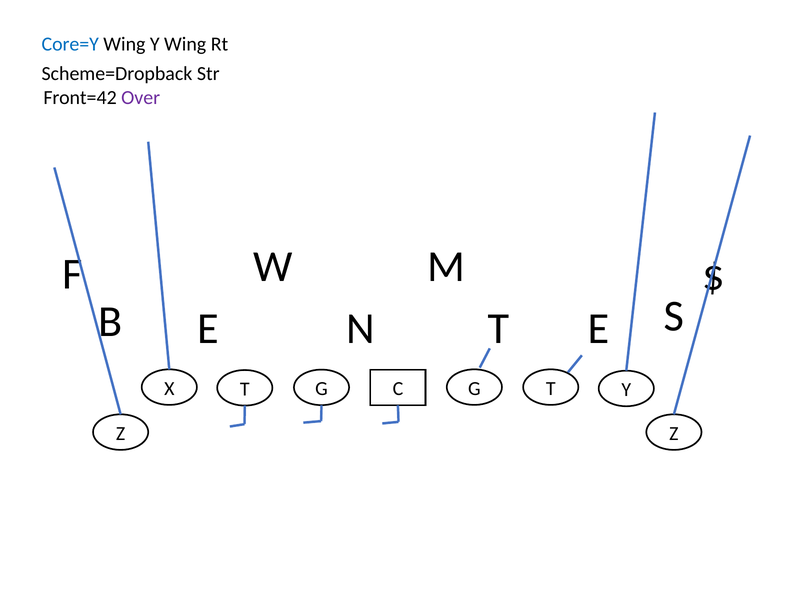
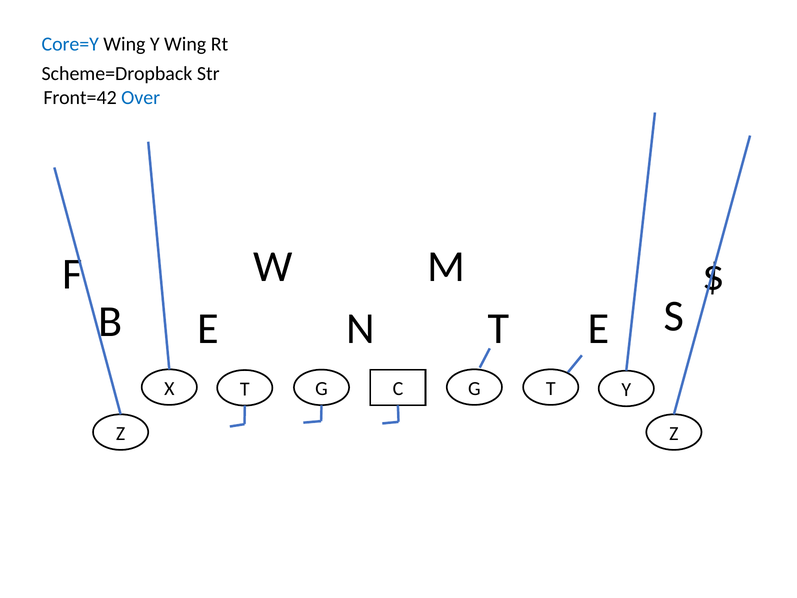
Over colour: purple -> blue (141, 98)
